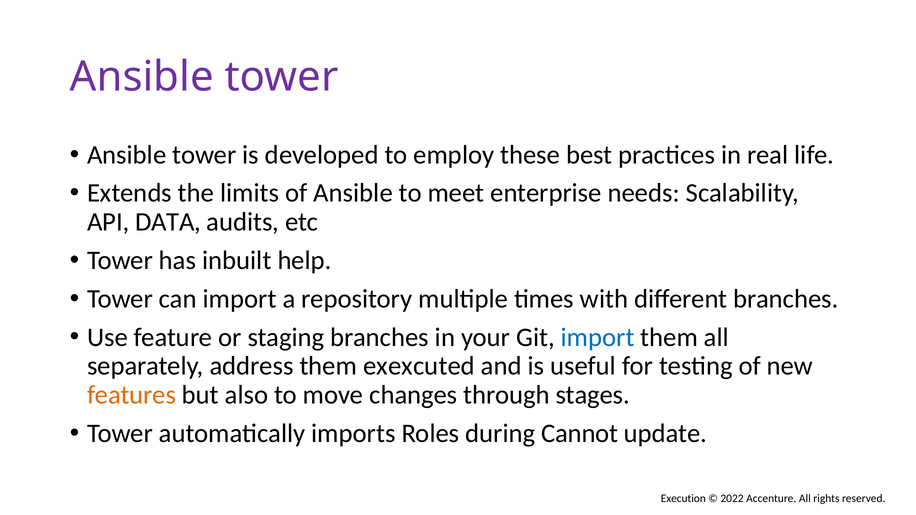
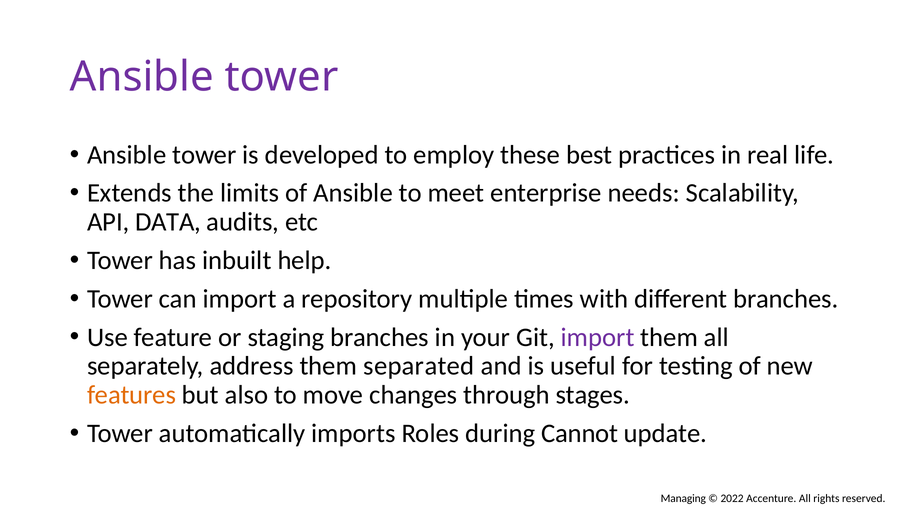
import colour: blue -> purple (598, 337)
exexcuted: exexcuted -> separated (419, 366)
Execution: Execution -> Managing (683, 499)
